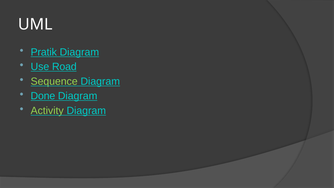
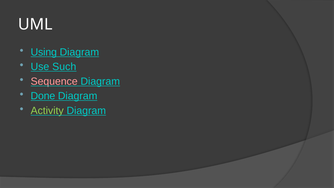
Pratik: Pratik -> Using (44, 52)
Road: Road -> Such (64, 67)
Sequence colour: light green -> pink (54, 81)
